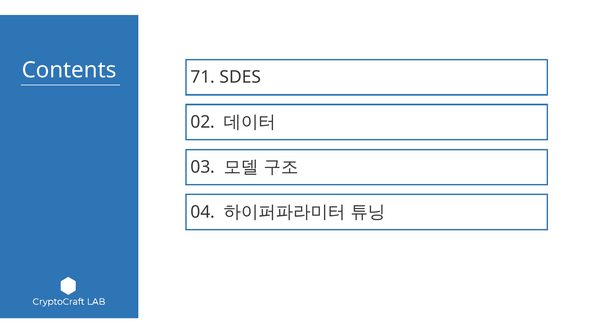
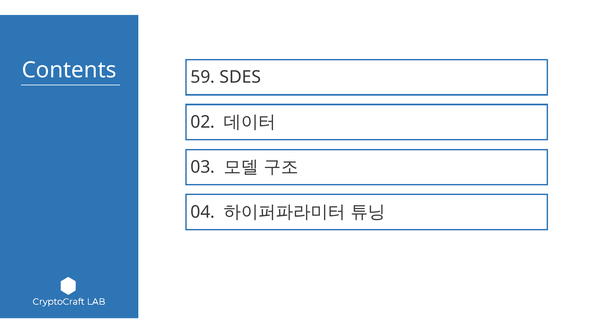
71: 71 -> 59 (203, 77)
